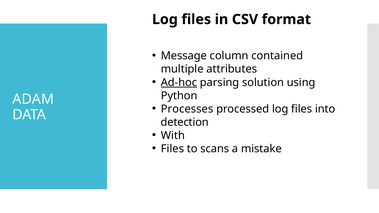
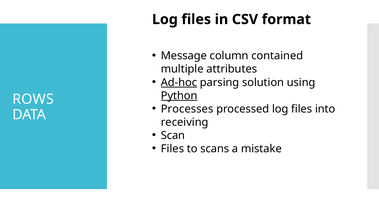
Python underline: none -> present (179, 96)
ADAM: ADAM -> ROWS (33, 99)
detection: detection -> receiving (185, 122)
With: With -> Scan (173, 136)
